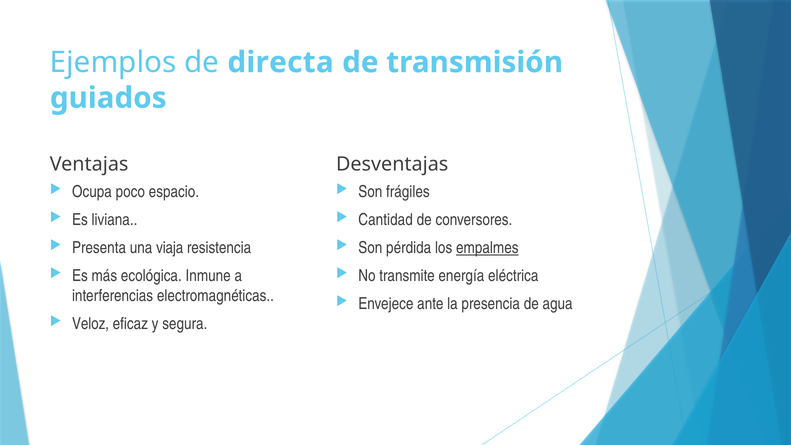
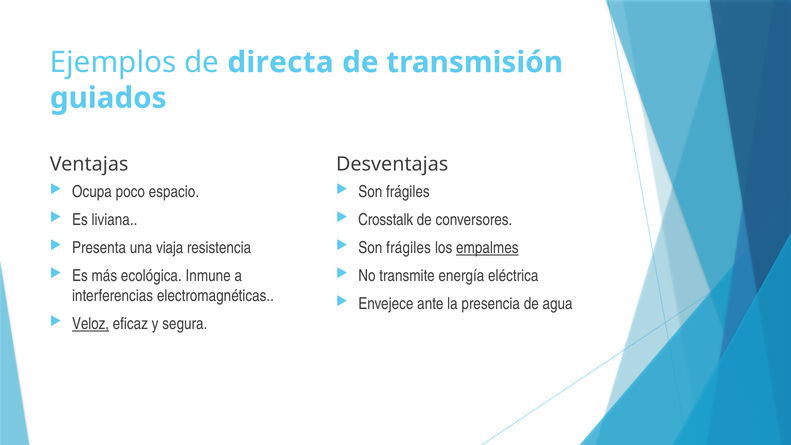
Cantidad: Cantidad -> Crosstalk (386, 220)
pérdida: pérdida -> frágiles (409, 248)
Veloz underline: none -> present (91, 324)
